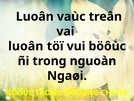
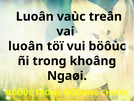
nguoàn: nguoàn -> khoâng (93, 61)
